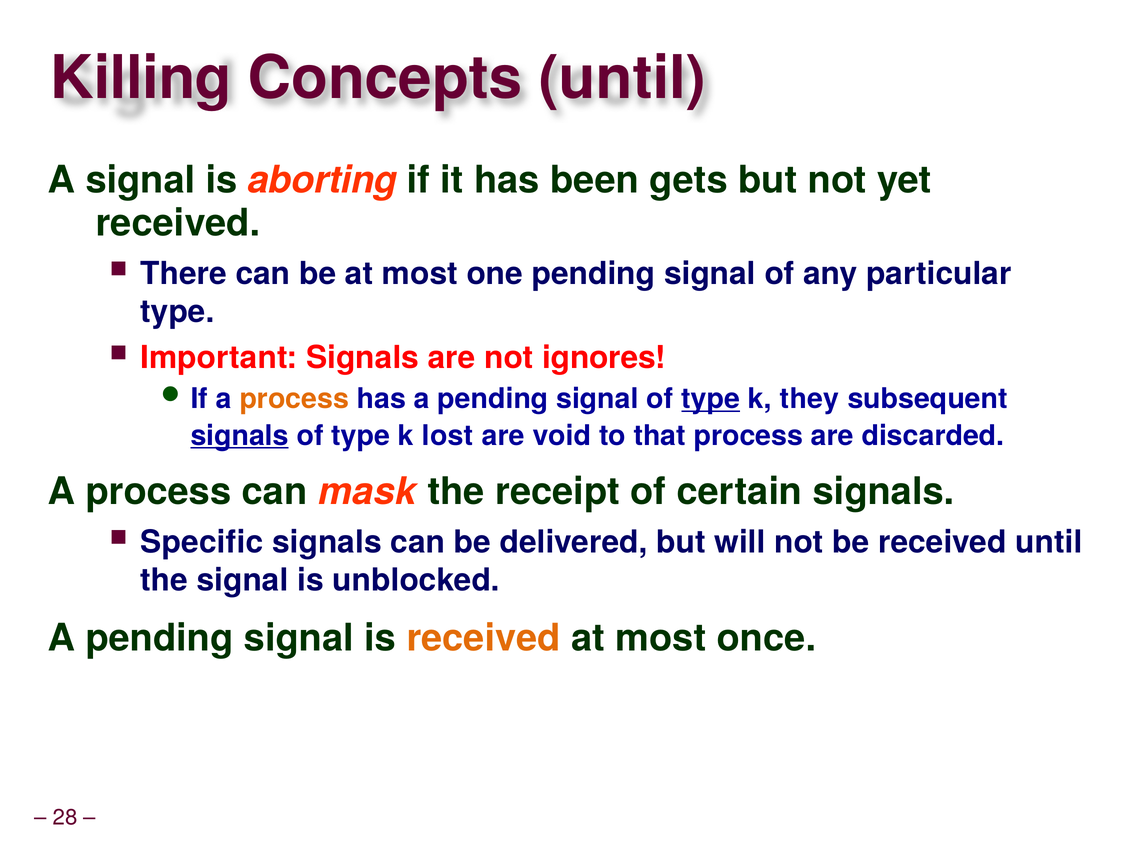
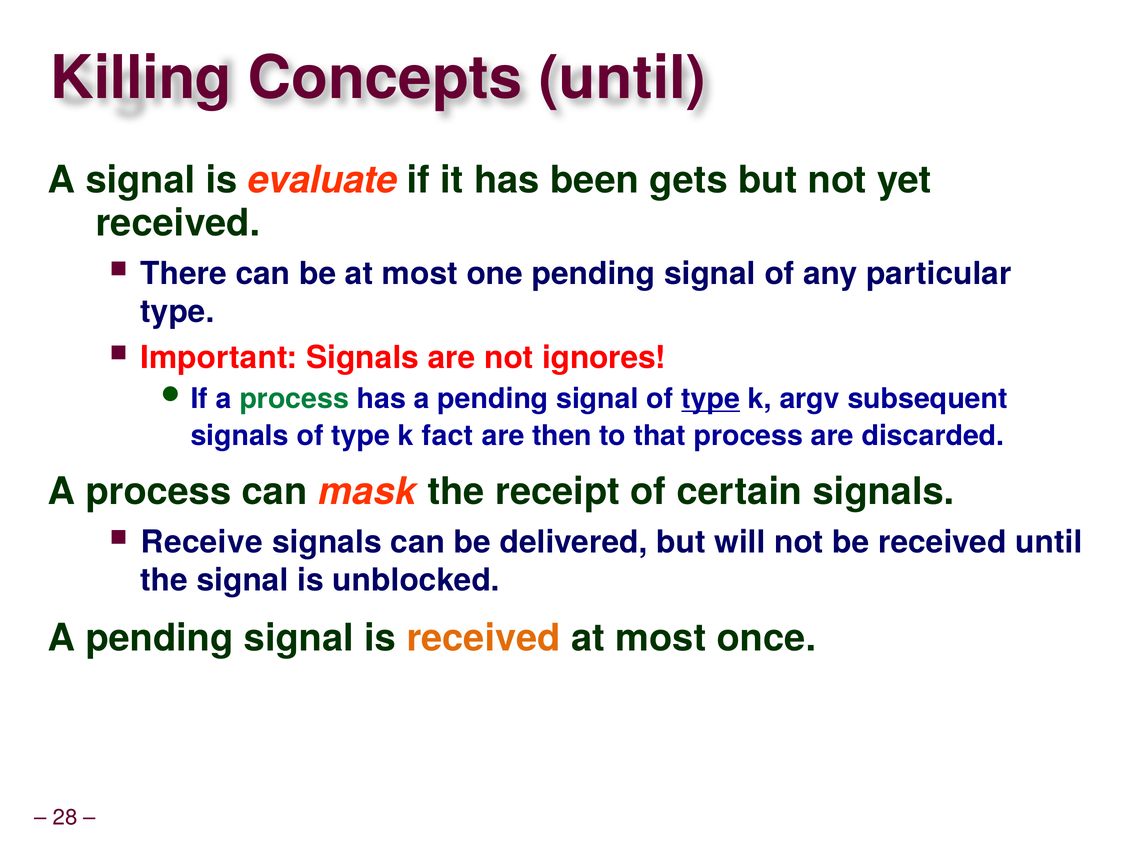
aborting: aborting -> evaluate (322, 180)
process colour: orange -> green (294, 399)
they: they -> argv (810, 399)
signals underline: present -> none (240, 435)
lost: lost -> fact (448, 435)
void: void -> then (562, 435)
Specific: Specific -> Receive (202, 542)
